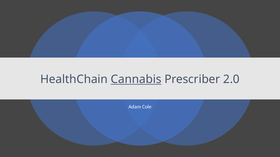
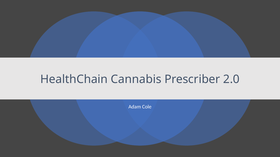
Cannabis underline: present -> none (136, 80)
